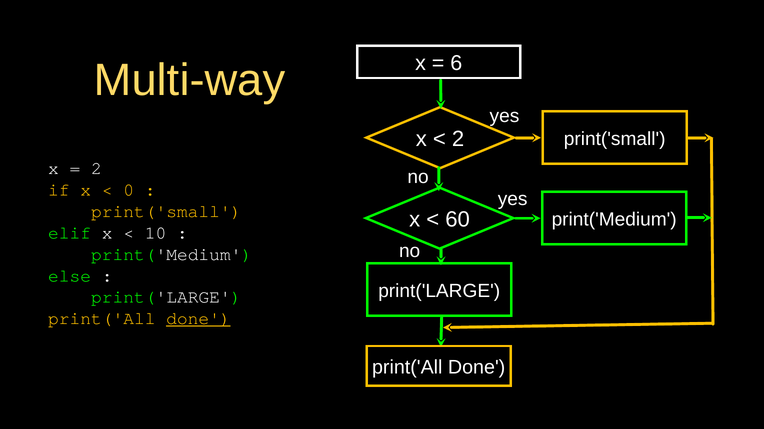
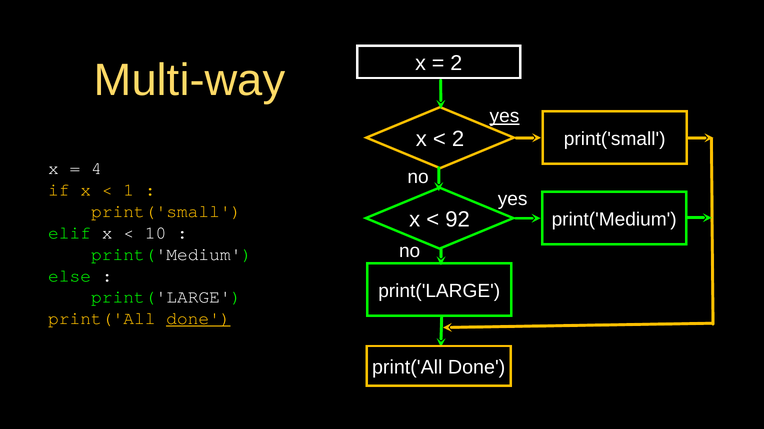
6: 6 -> 2 (456, 63)
yes underline: none -> present (504, 116)
2: 2 -> 4 (96, 169)
0: 0 -> 1 (129, 190)
60: 60 -> 92 (458, 220)
